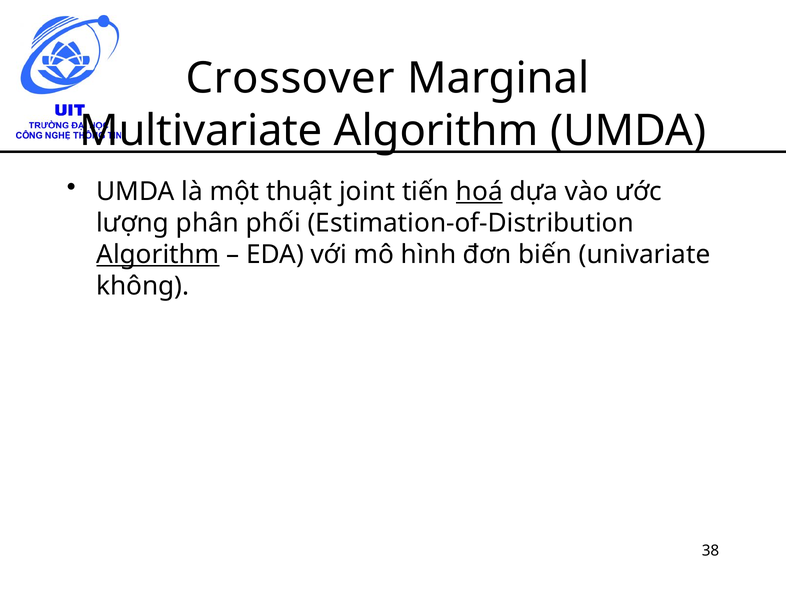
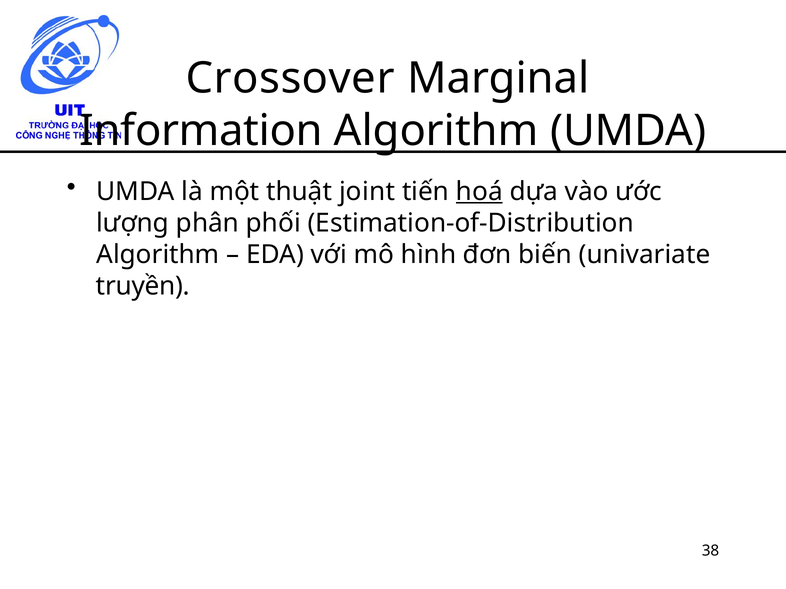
Multivariate: Multivariate -> Information (201, 131)
Algorithm underline: present -> none (158, 255)
không: không -> truyền (143, 286)
